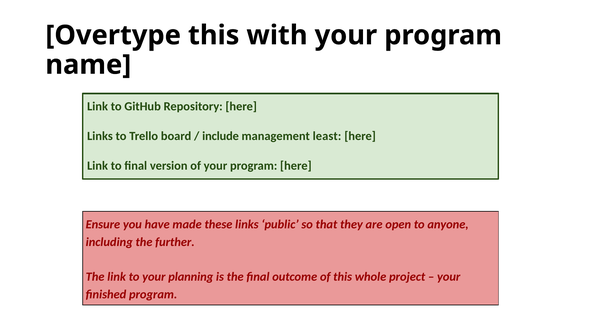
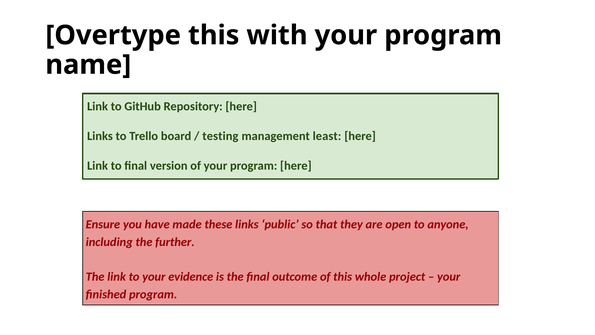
include: include -> testing (220, 136)
planning: planning -> evidence (191, 277)
